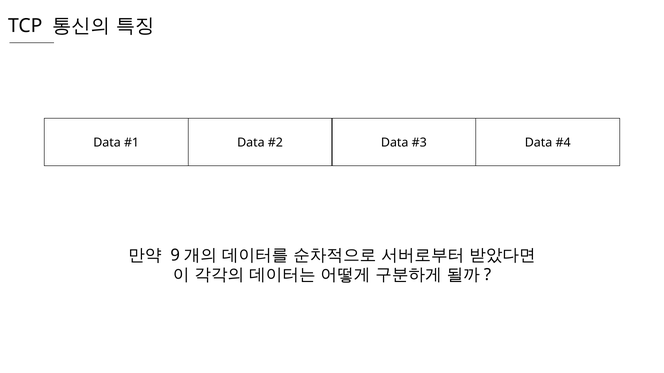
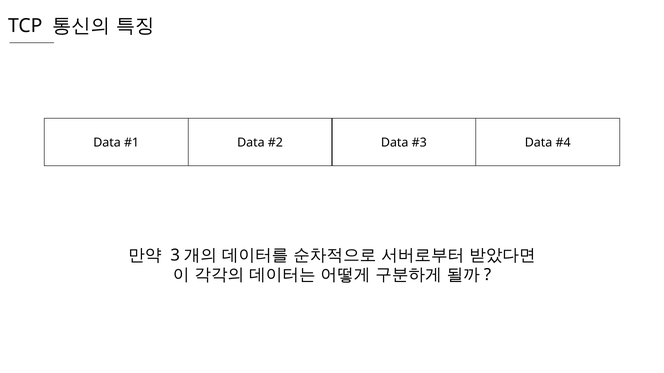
9: 9 -> 3 (175, 255)
